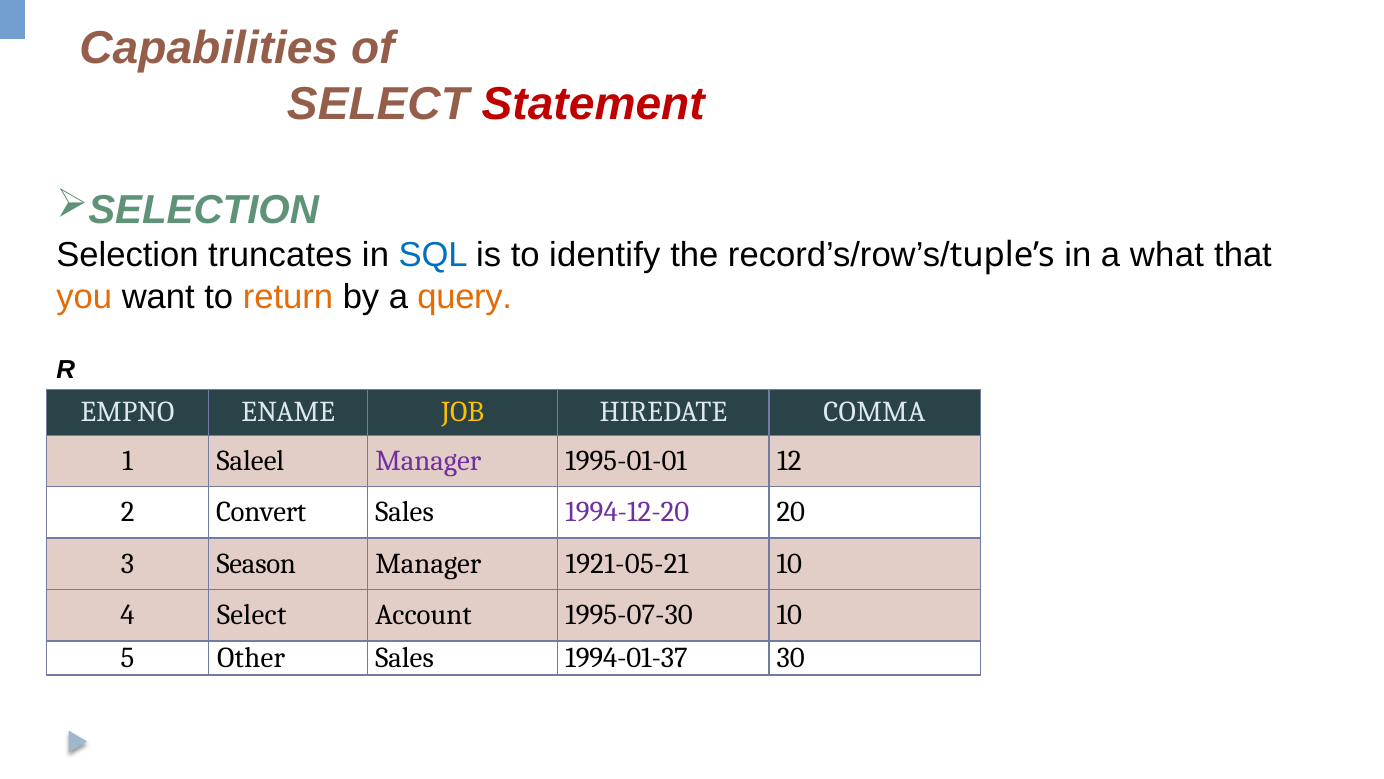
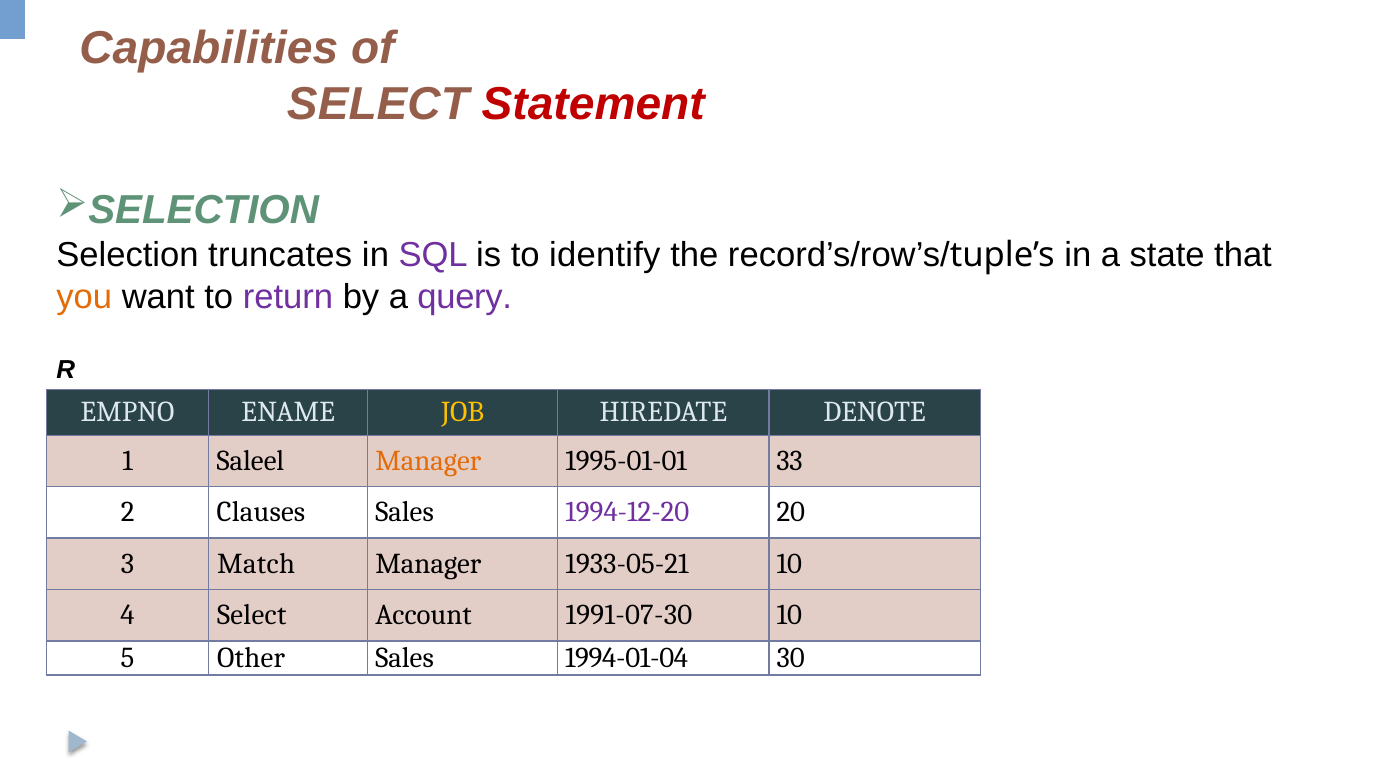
SQL colour: blue -> purple (433, 255)
what: what -> state (1167, 255)
return colour: orange -> purple (288, 296)
query colour: orange -> purple (465, 296)
COMMA: COMMA -> DENOTE (875, 412)
Manager colour: purple -> orange (428, 460)
12: 12 -> 33 (790, 460)
Convert: Convert -> Clauses (261, 512)
Season: Season -> Match (256, 563)
1921-05-21: 1921-05-21 -> 1933-05-21 (627, 563)
1995-07-30: 1995-07-30 -> 1991-07-30 (629, 615)
1994-01-37: 1994-01-37 -> 1994-01-04 (627, 657)
